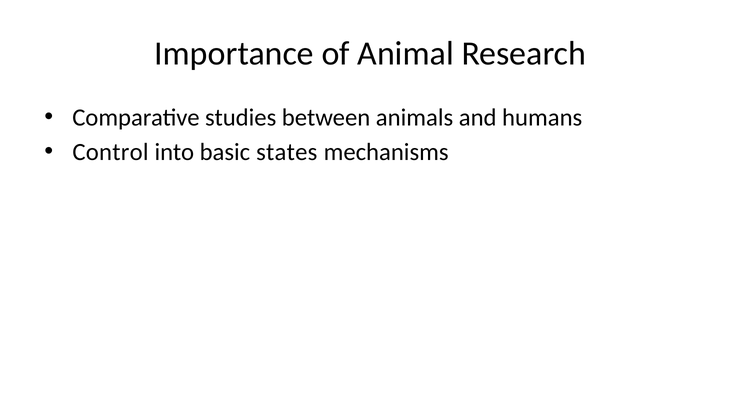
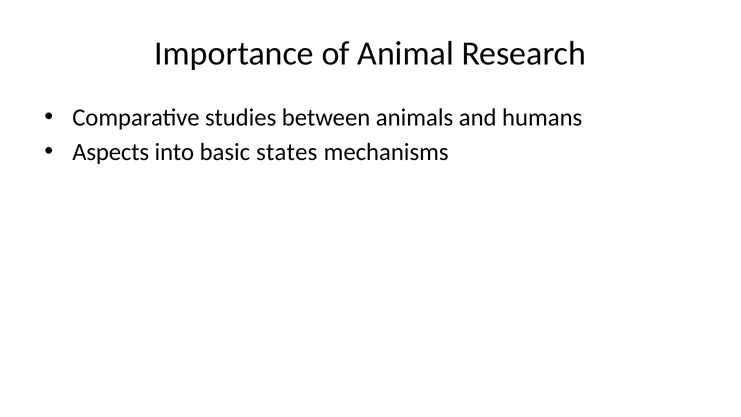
Control: Control -> Aspects (111, 152)
